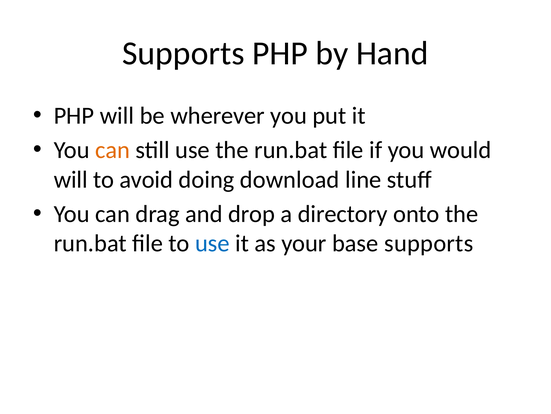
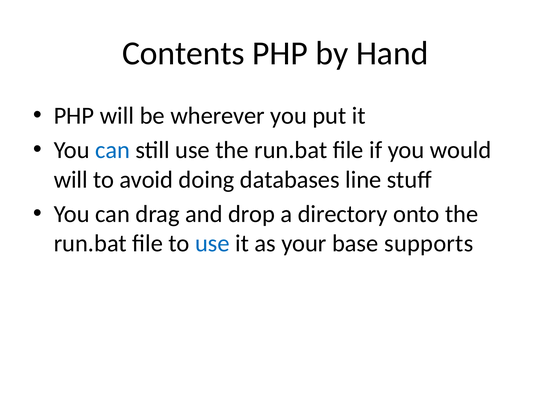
Supports: Supports -> Contents (183, 53)
can colour: orange -> blue (113, 150)
download: download -> databases (290, 179)
